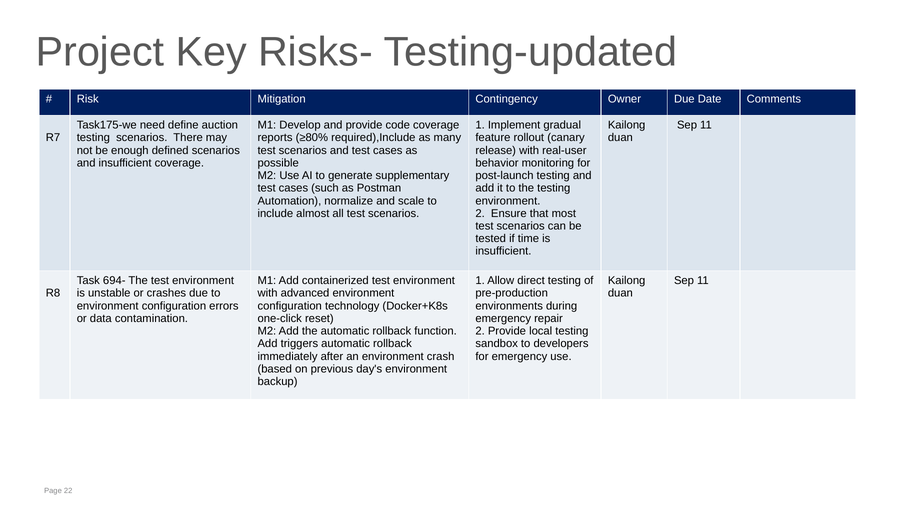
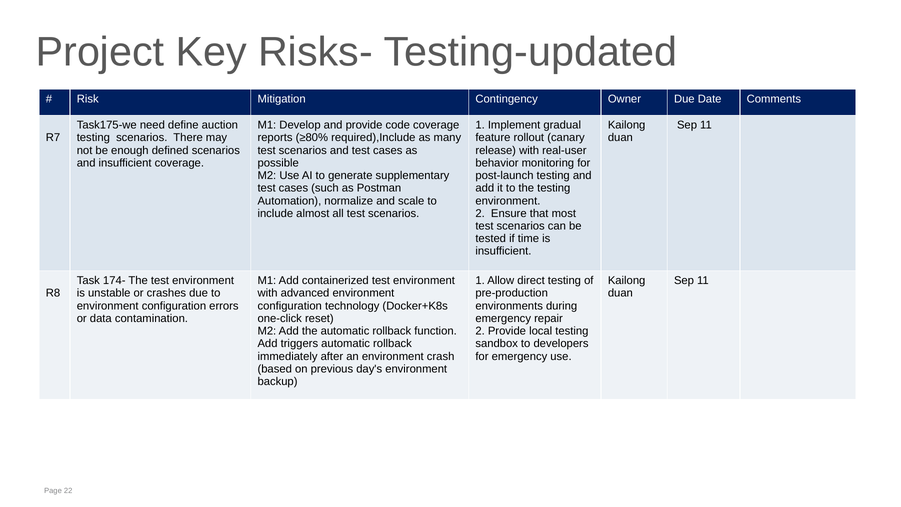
694-: 694- -> 174- (114, 280)
